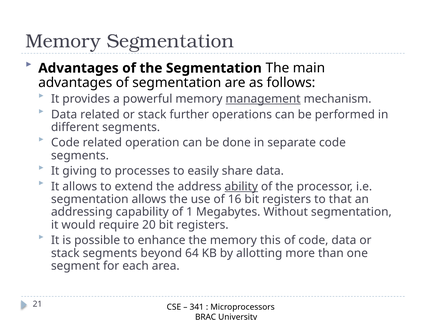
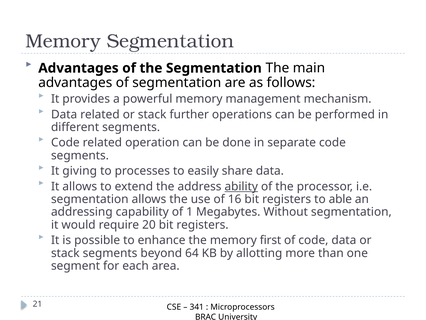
management underline: present -> none (263, 99)
that: that -> able (340, 199)
this: this -> first (271, 240)
